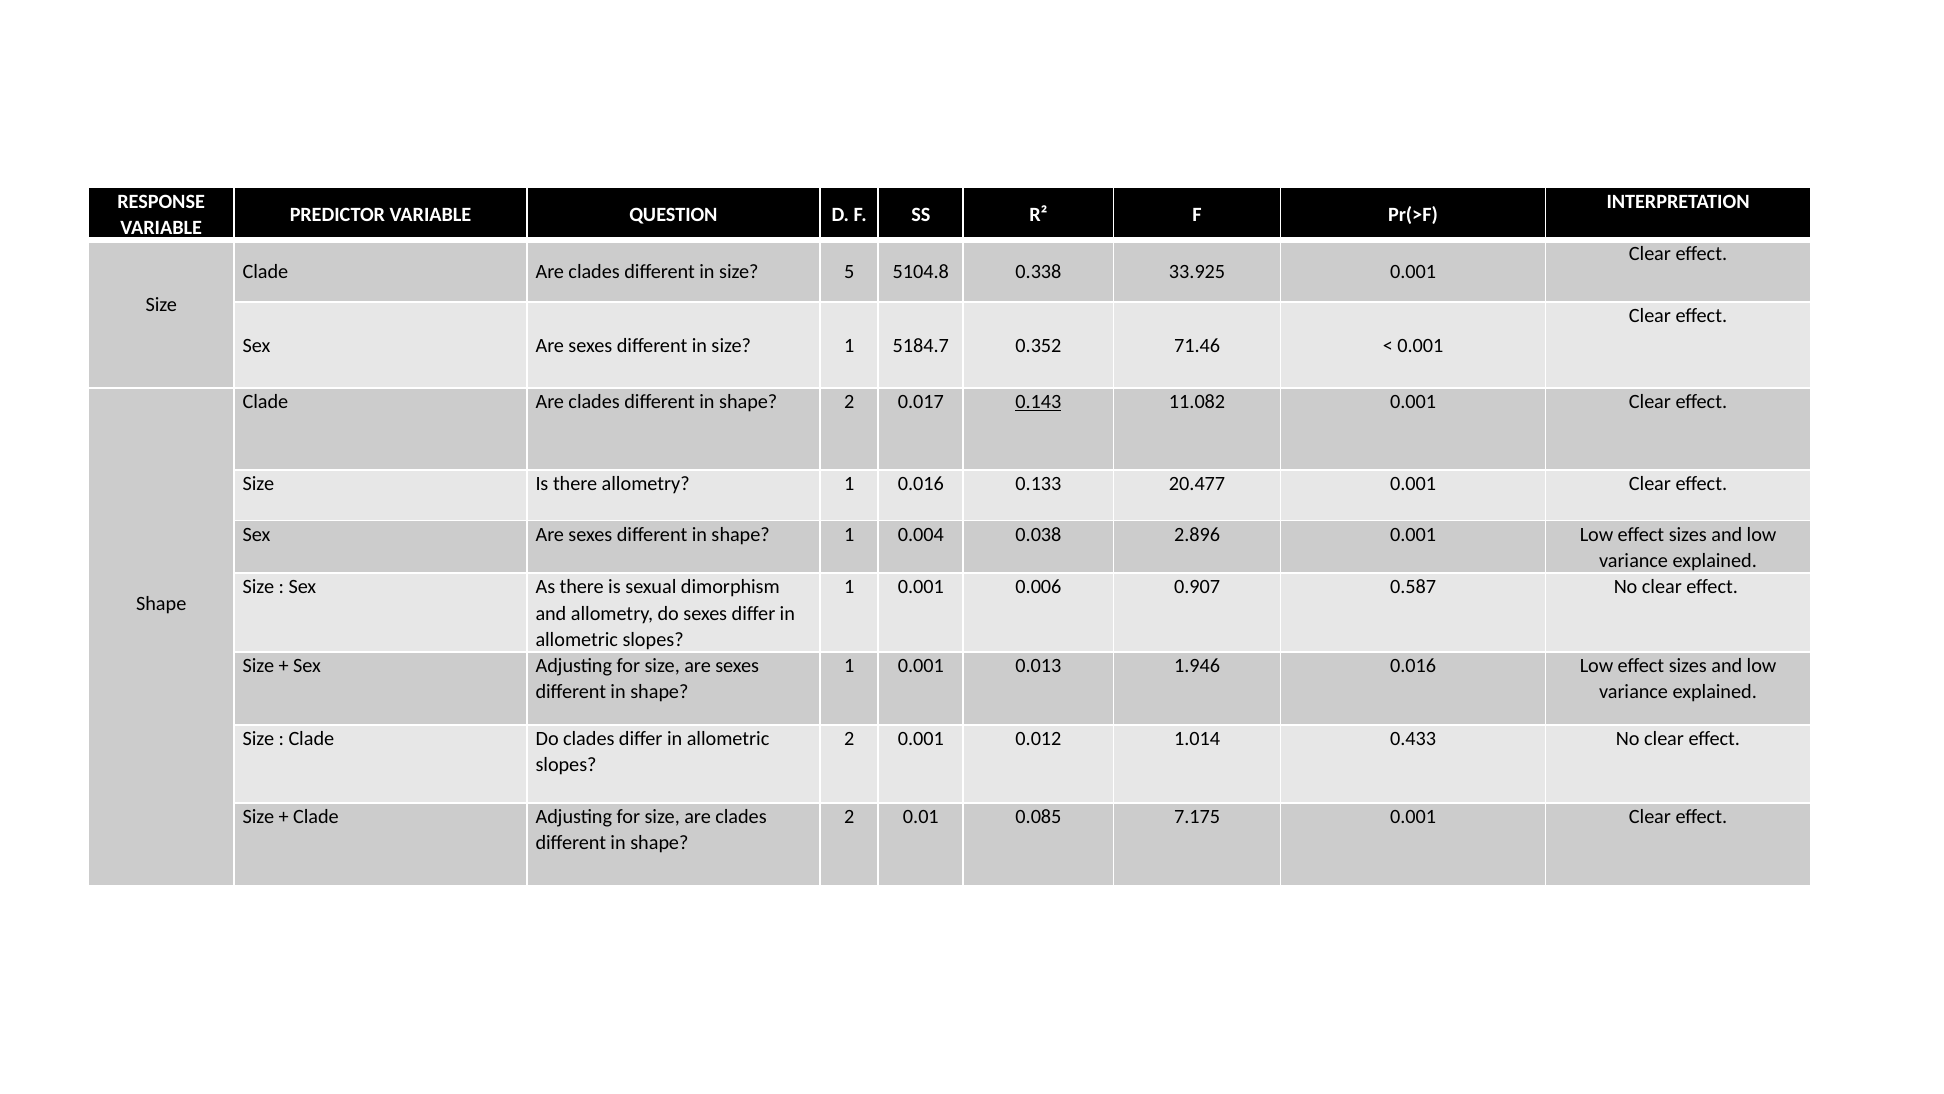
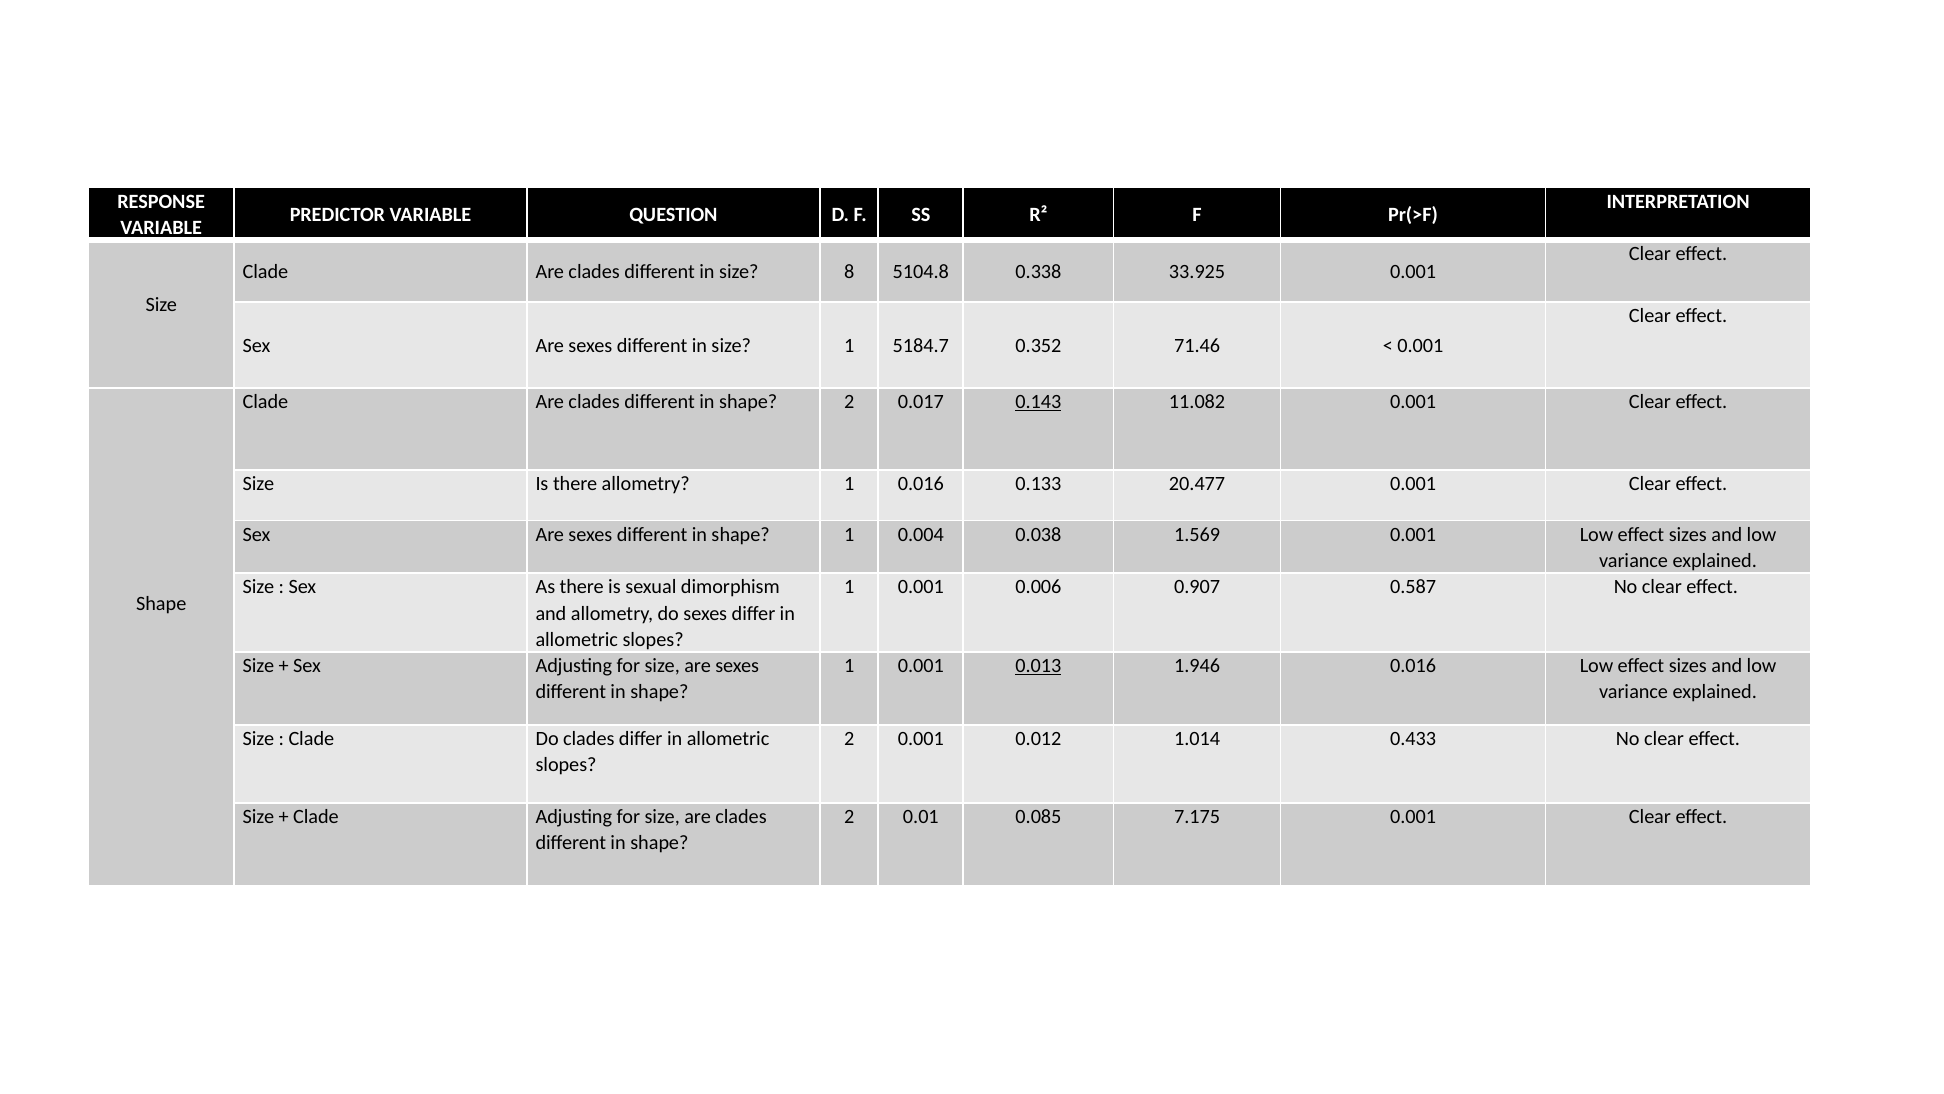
5: 5 -> 8 (849, 272)
2.896: 2.896 -> 1.569 (1197, 534)
0.013 underline: none -> present (1038, 666)
